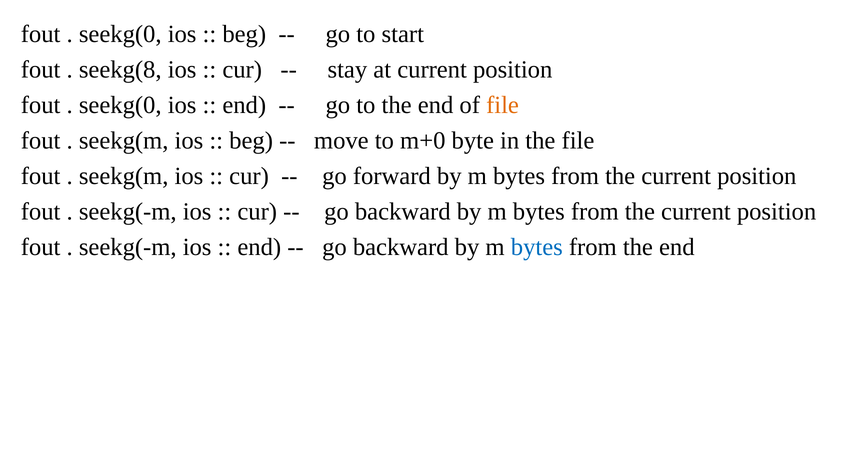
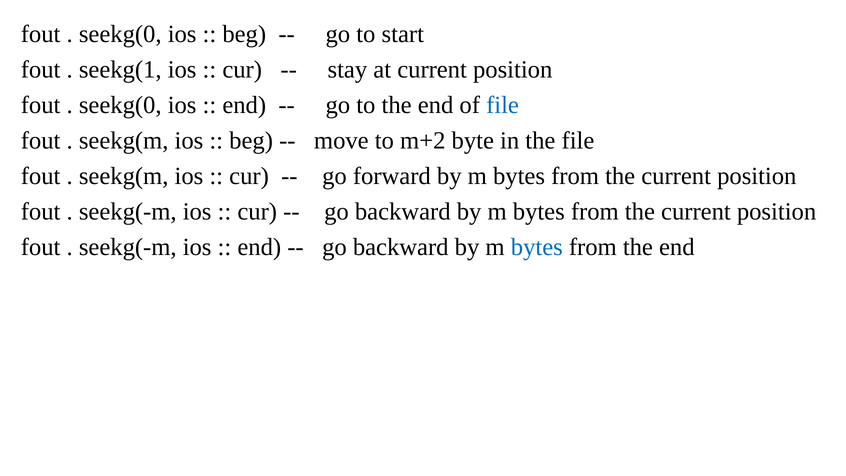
seekg(8: seekg(8 -> seekg(1 (120, 70)
file colour: orange -> blue (503, 105)
m+0: m+0 -> m+2 (423, 141)
